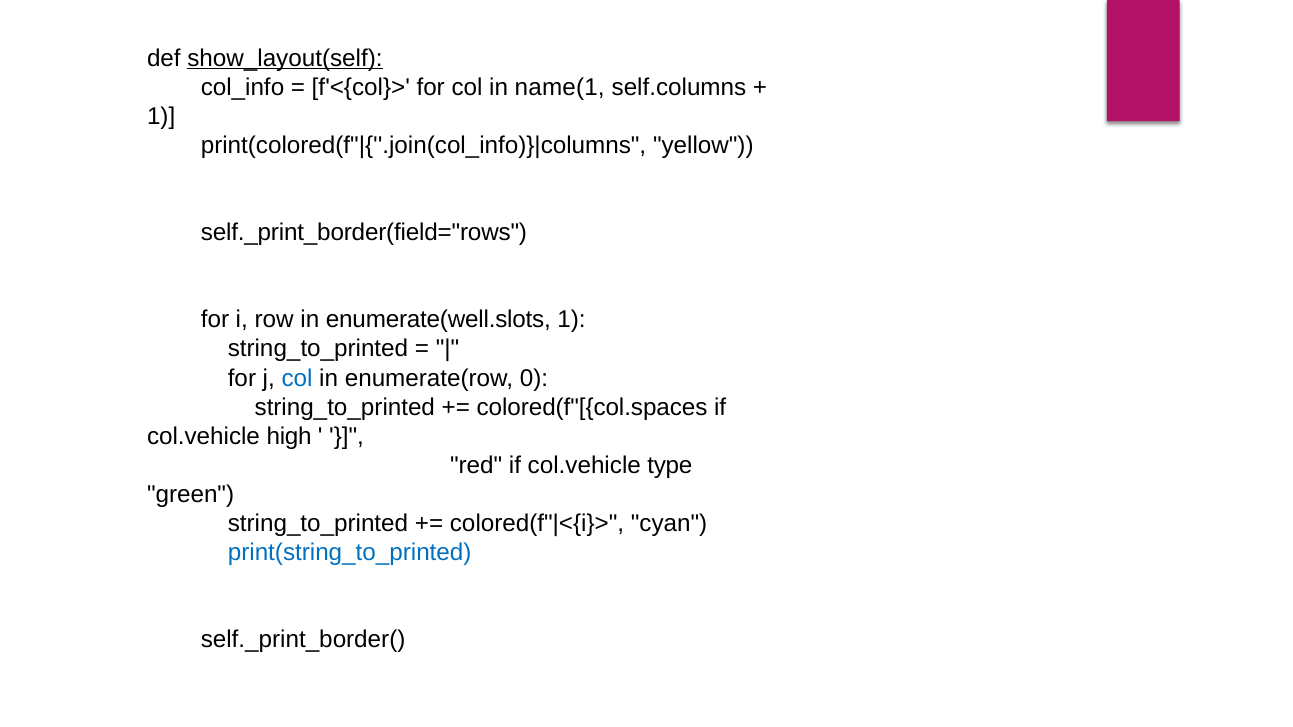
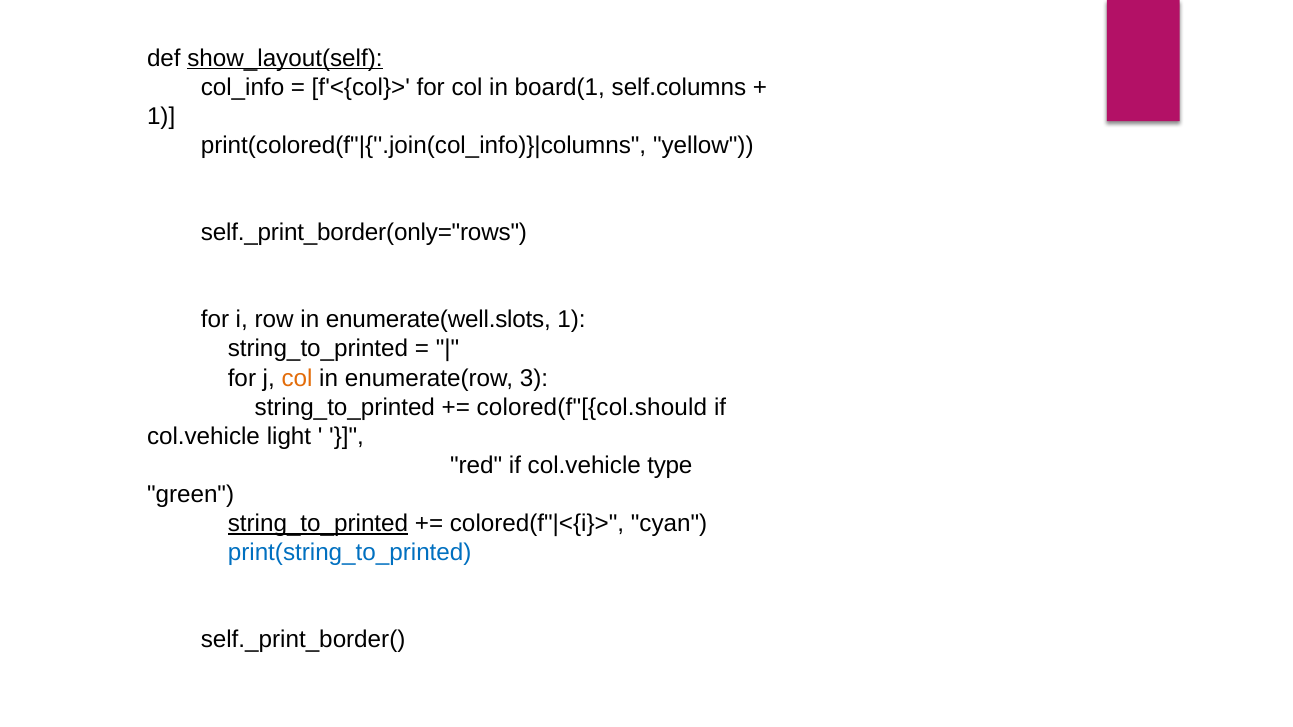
name(1: name(1 -> board(1 (560, 87)
self._print_border(field="rows: self._print_border(field="rows -> self._print_border(only="rows (364, 233)
col colour: blue -> orange (297, 378)
0: 0 -> 3 (534, 378)
colored(f"[{col.spaces: colored(f"[{col.spaces -> colored(f"[{col.should (592, 407)
high: high -> light (289, 436)
string_to_printed underline: none -> present (318, 524)
